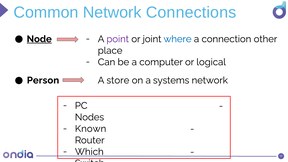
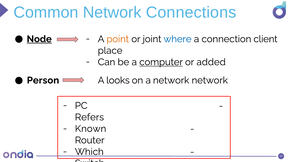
point colour: purple -> orange (118, 39)
other: other -> client (266, 39)
computer underline: none -> present (161, 62)
logical: logical -> added (211, 62)
store: store -> looks (118, 80)
a systems: systems -> network (171, 80)
Nodes: Nodes -> Refers (89, 117)
